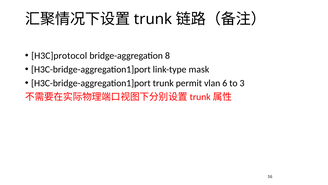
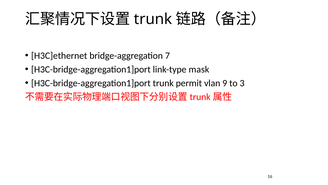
H3C]protocol: H3C]protocol -> H3C]ethernet (59, 55)
8: 8 -> 7 (167, 55)
6: 6 -> 9 (225, 83)
